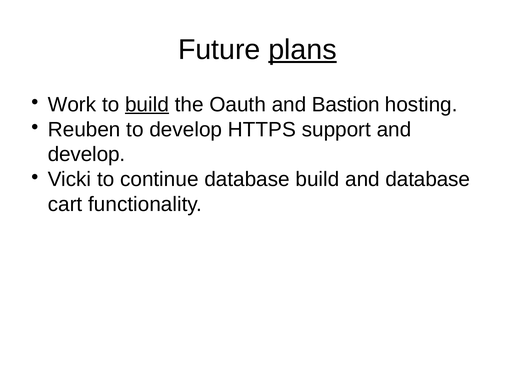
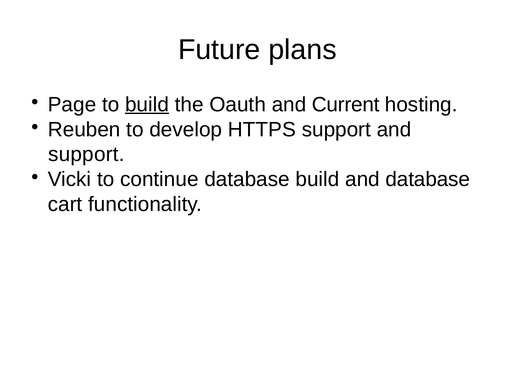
plans underline: present -> none (303, 50)
Work: Work -> Page (72, 104)
Bastion: Bastion -> Current (346, 104)
develop: develop -> support (86, 154)
